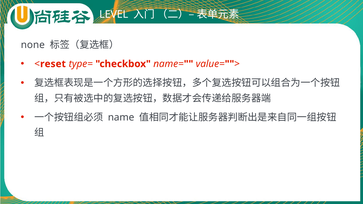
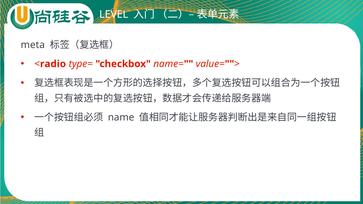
none: none -> meta (33, 45)
reset: reset -> radio (53, 64)
